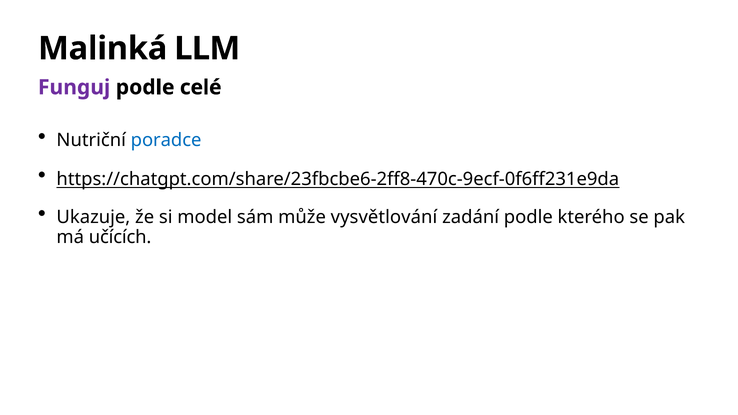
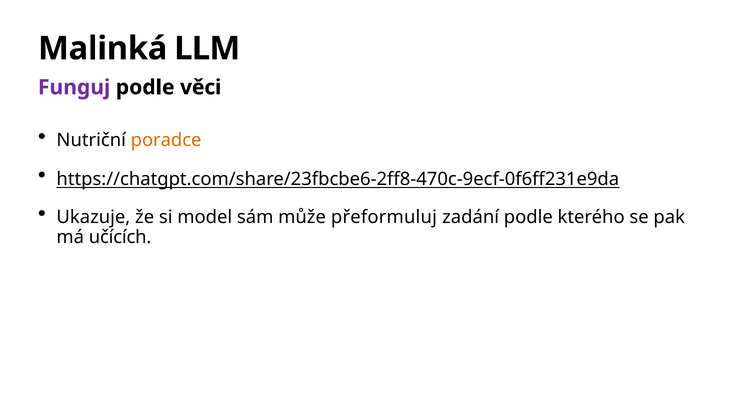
celé: celé -> věci (201, 87)
poradce colour: blue -> orange (166, 140)
vysvětlování: vysvětlování -> přeformuluj (384, 217)
